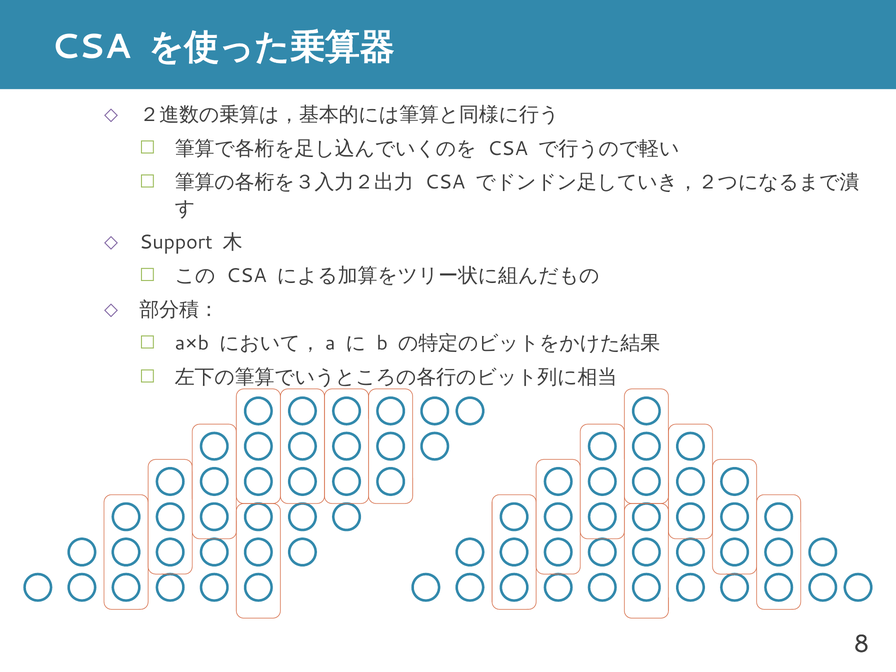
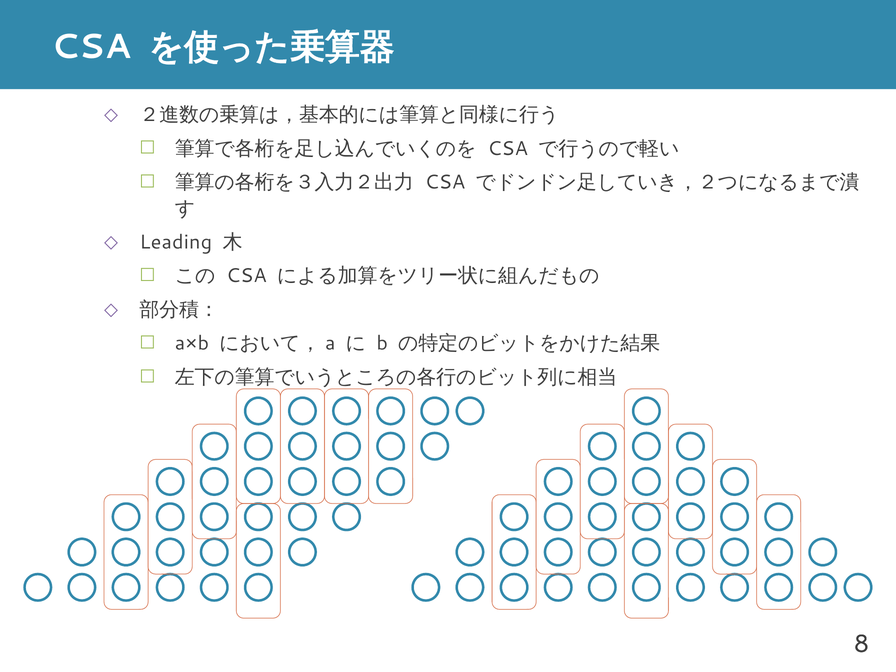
Support: Support -> Leading (176, 242)
